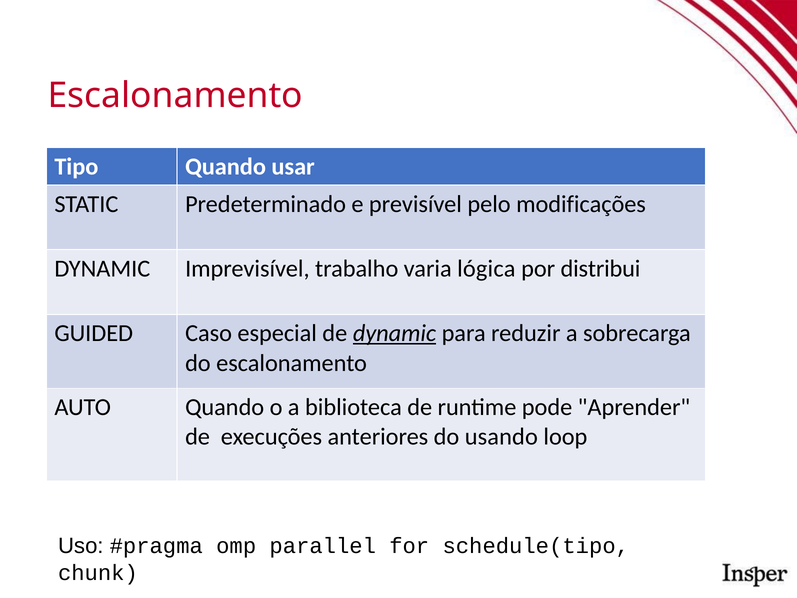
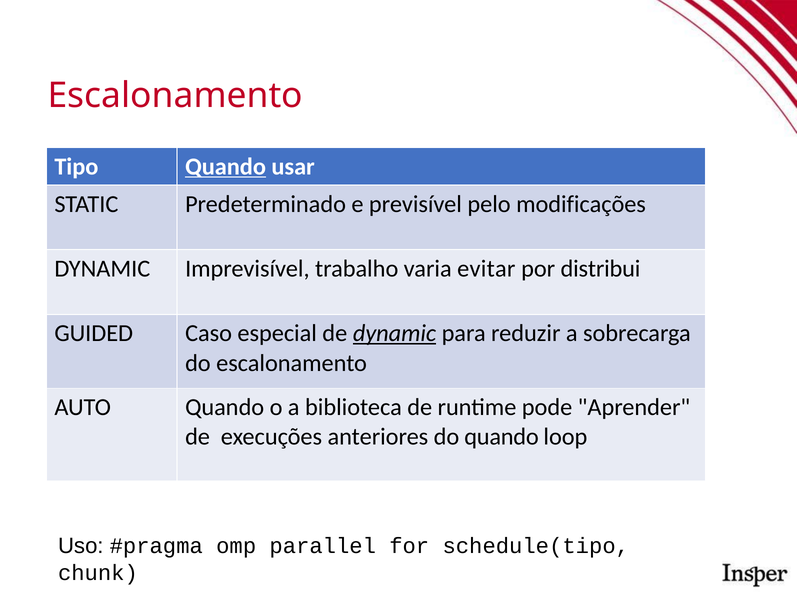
Quando underline: none -> present (226, 166)
lógica: lógica -> evitar (486, 269)
do usando: usando -> quando (502, 437)
